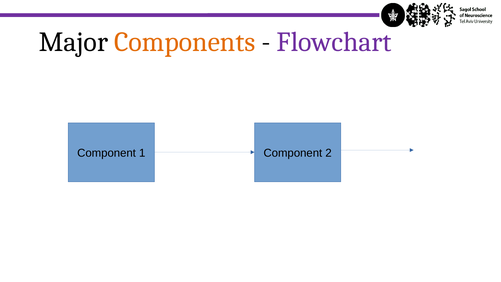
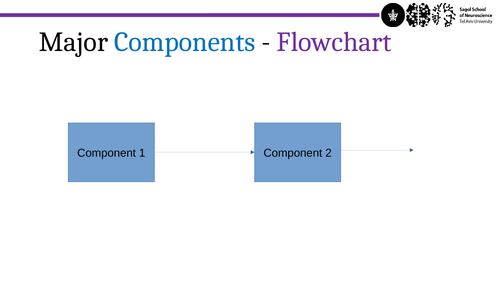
Components colour: orange -> blue (185, 42)
